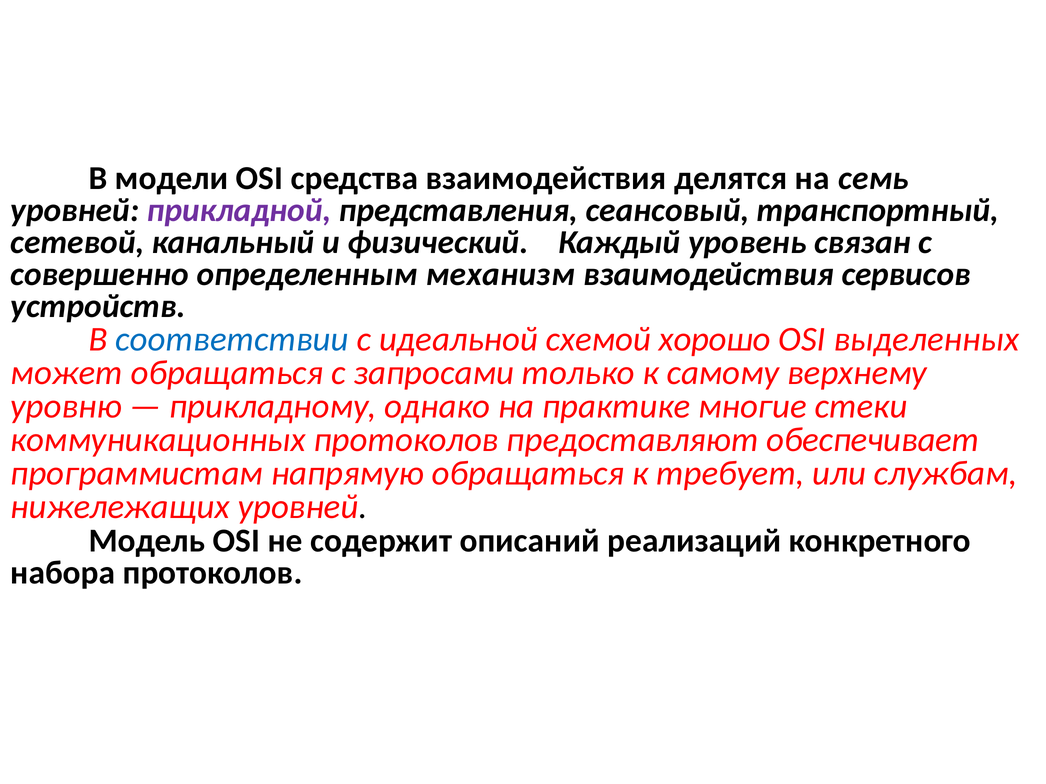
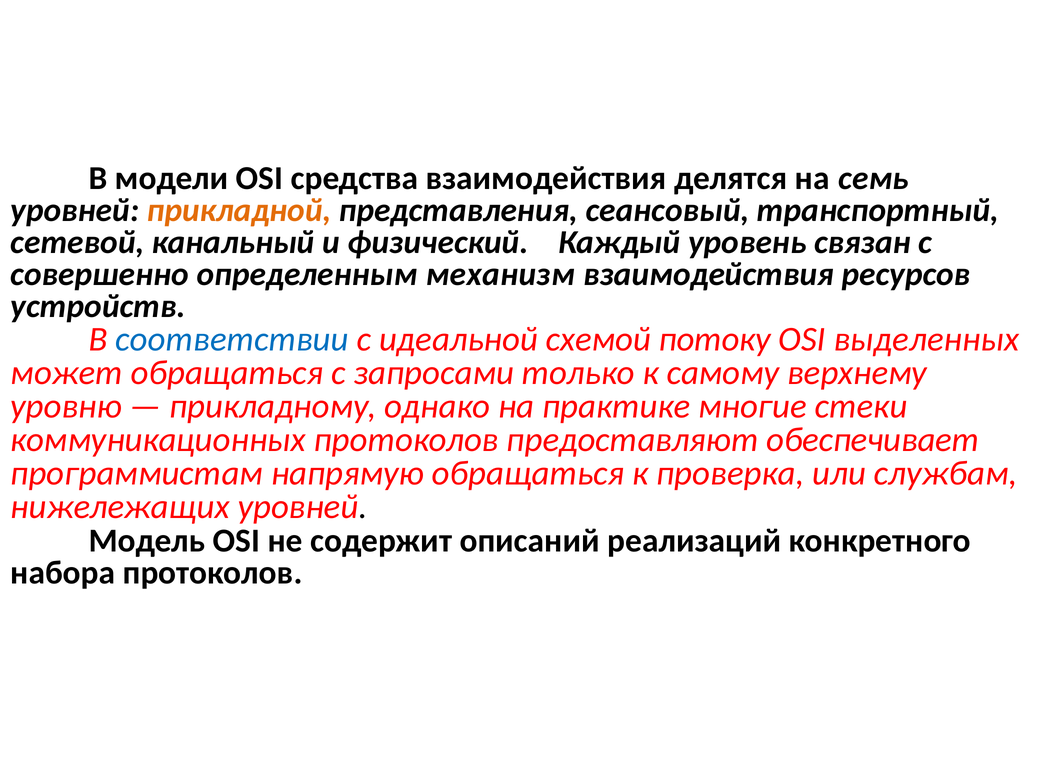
прикладной colour: purple -> orange (239, 210)
сервисов: сервисов -> ресурсов (906, 274)
хорошо: хорошо -> потоку (715, 339)
требует: требует -> проверка (730, 473)
